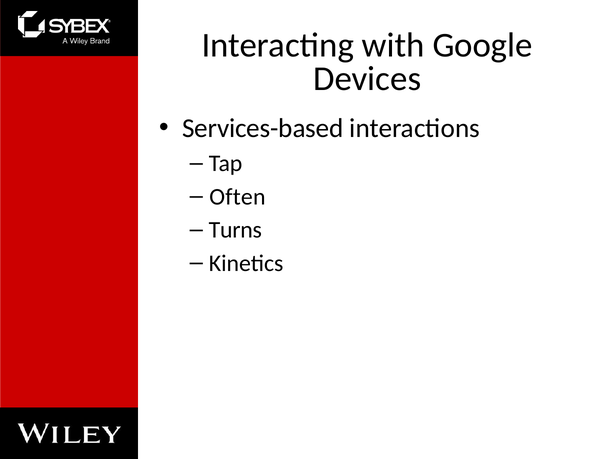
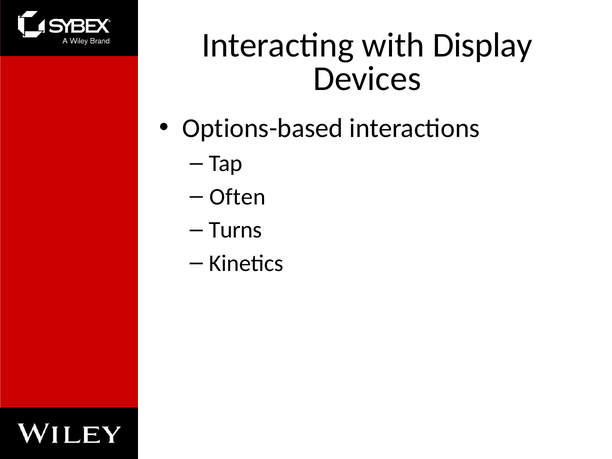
Google: Google -> Display (483, 45)
Services-based: Services-based -> Options-based (263, 128)
